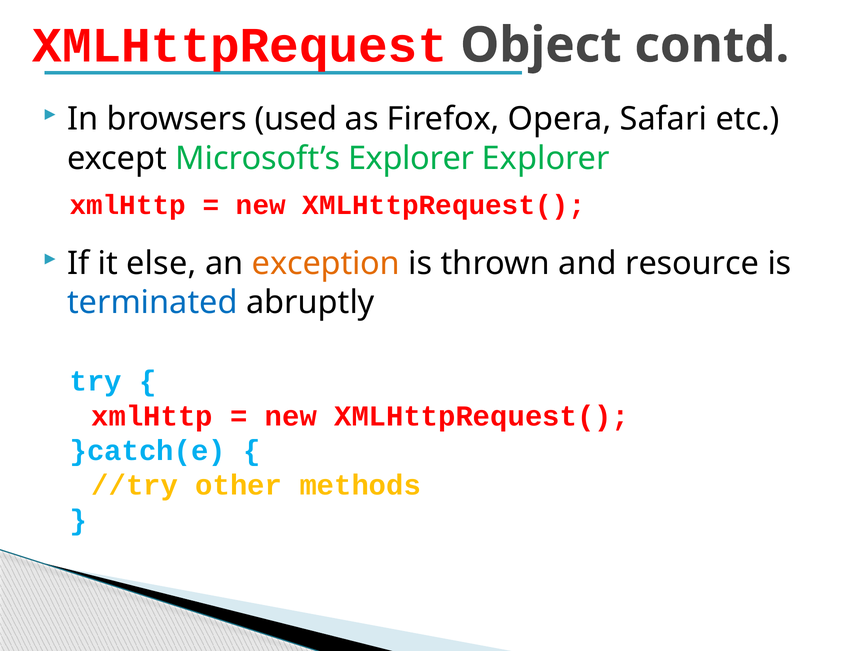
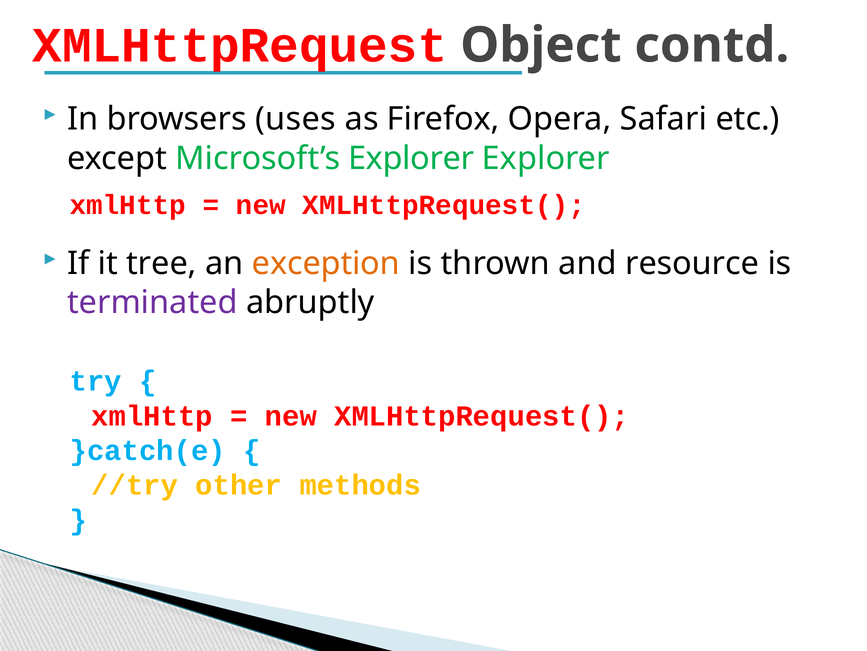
used: used -> uses (296, 119)
else: else -> tree (161, 263)
terminated colour: blue -> purple (152, 302)
